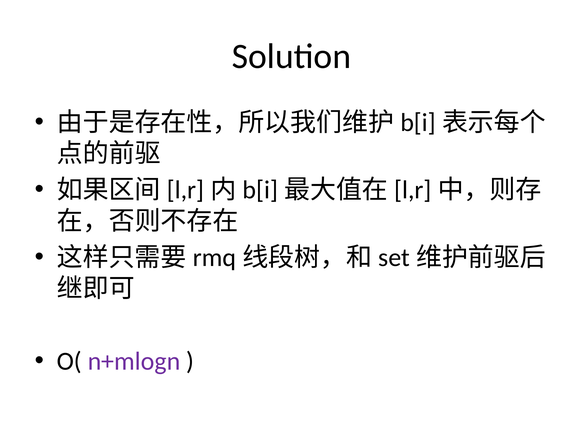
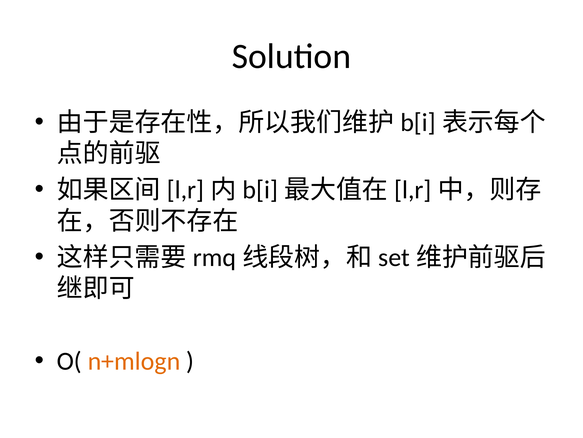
n+mlogn colour: purple -> orange (134, 361)
